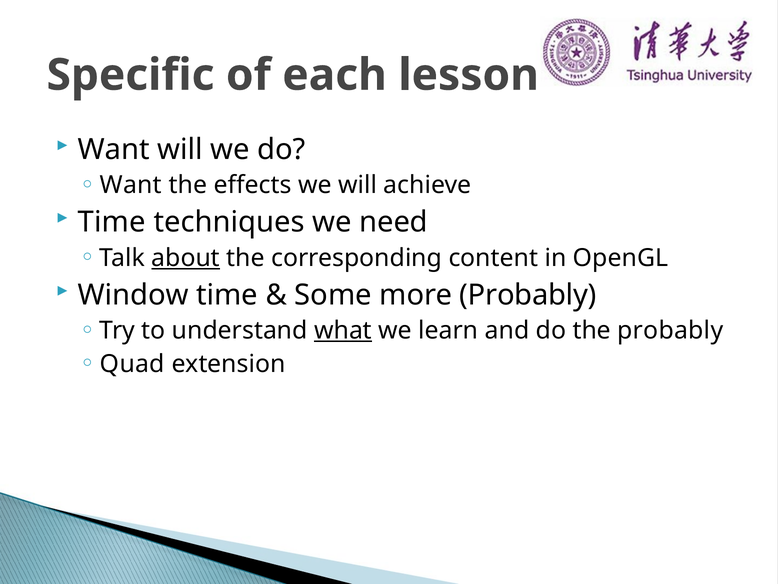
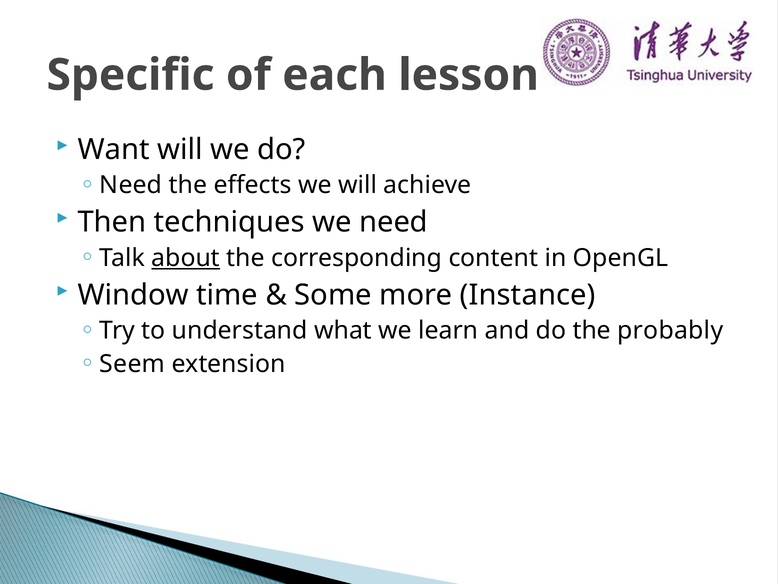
Want: Want -> Need (131, 185)
Time: Time -> Then (112, 222)
more Probably: Probably -> Instance (528, 295)
what underline: present -> none (343, 330)
Quad: Quad -> Seem (132, 364)
